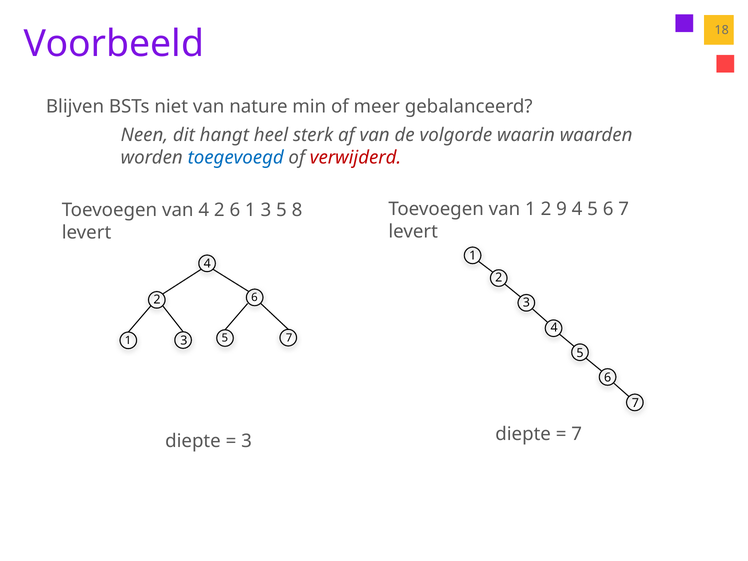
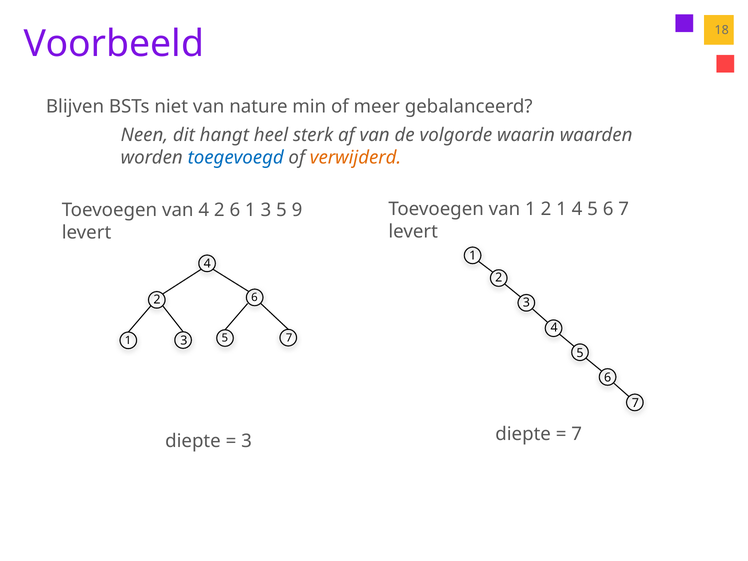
verwijderd colour: red -> orange (356, 158)
2 9: 9 -> 1 (562, 209)
8: 8 -> 9 (297, 210)
